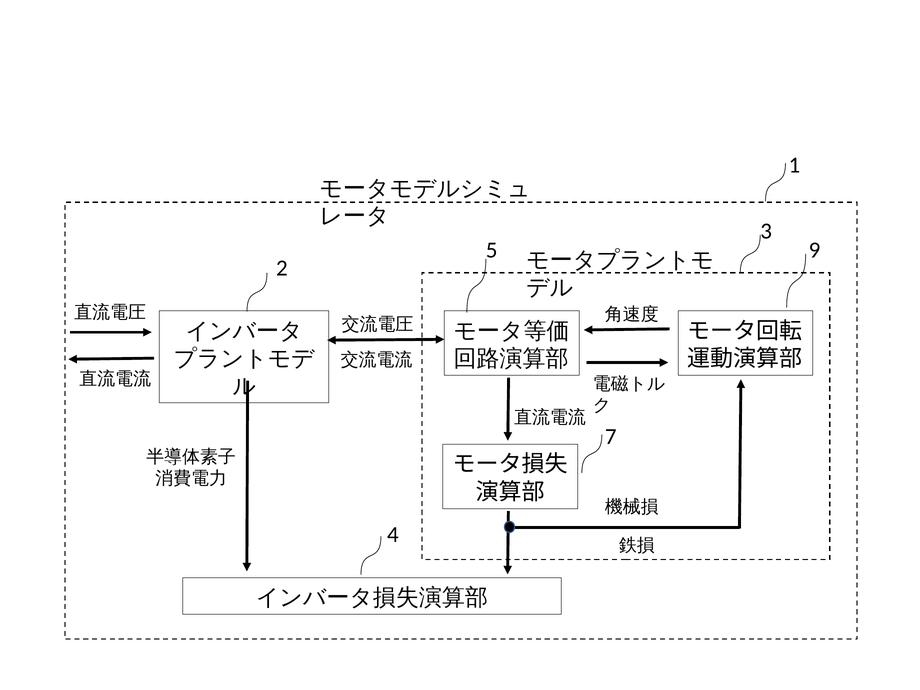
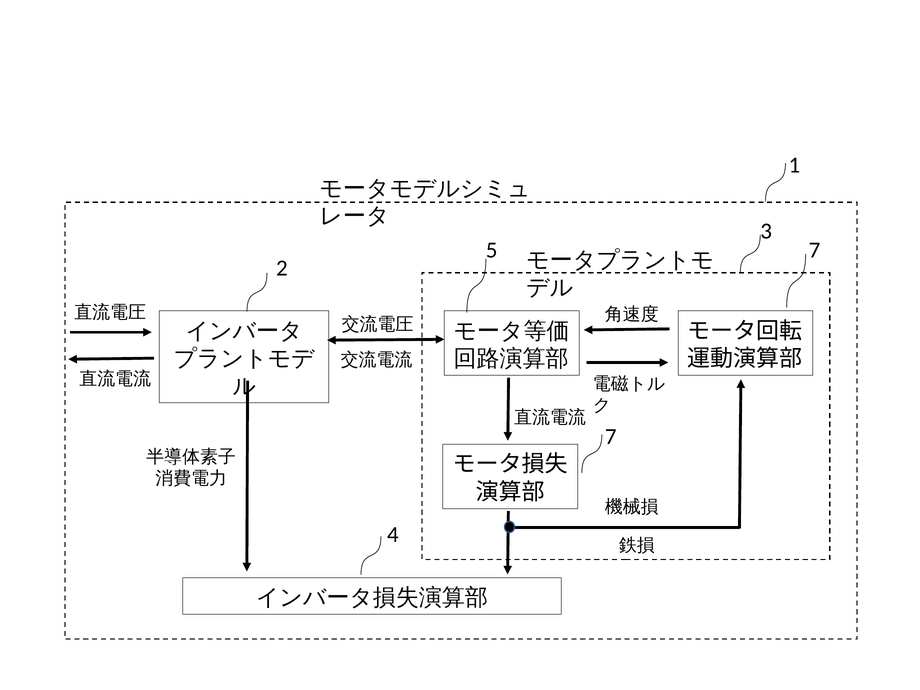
5 9: 9 -> 7 (815, 250)
